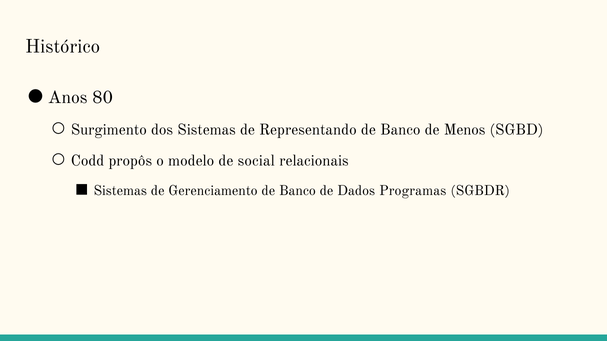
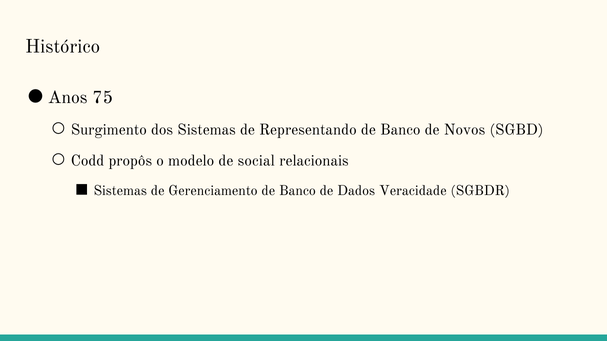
80: 80 -> 75 (103, 97)
Menos: Menos -> Novos (465, 130)
Programas: Programas -> Veracidade (413, 191)
